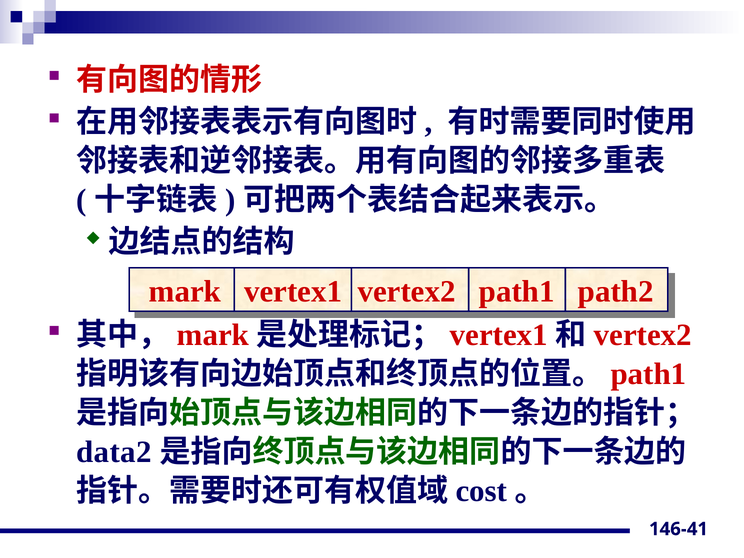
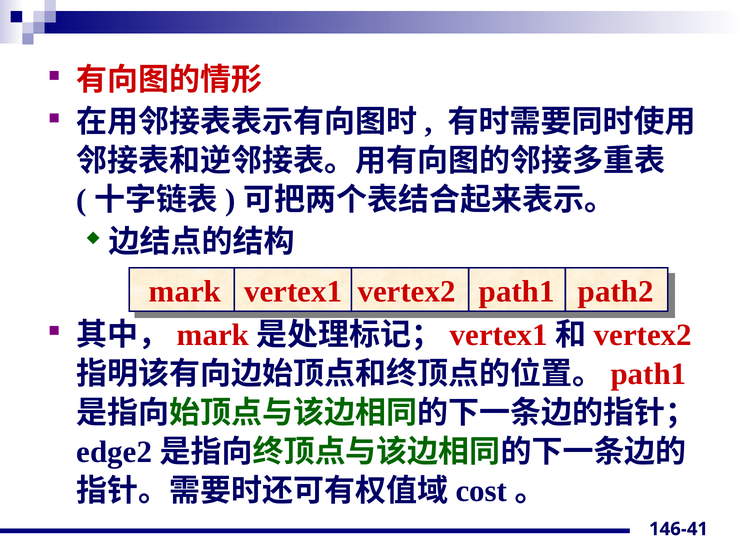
data2: data2 -> edge2 (114, 452)
